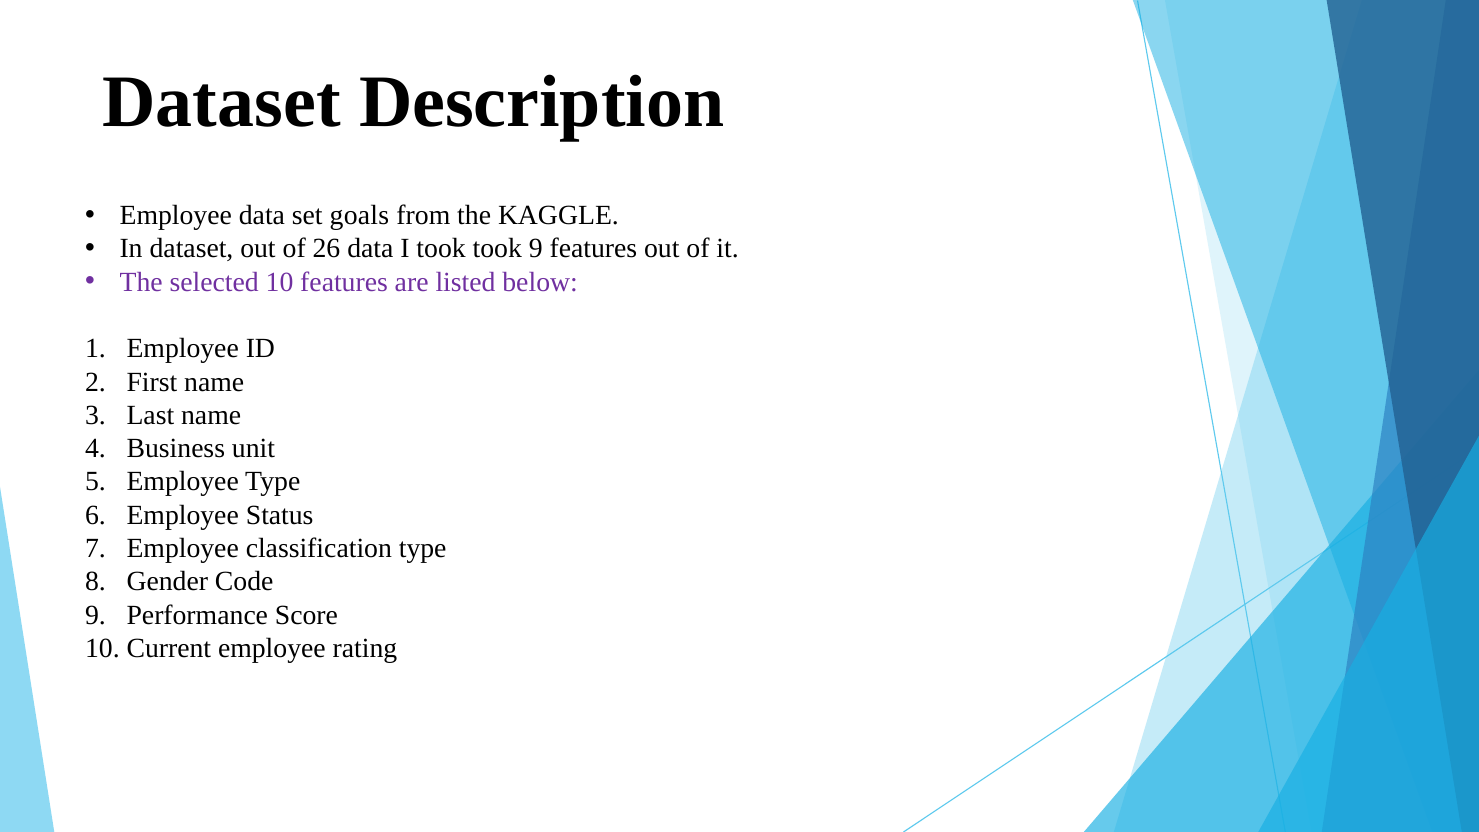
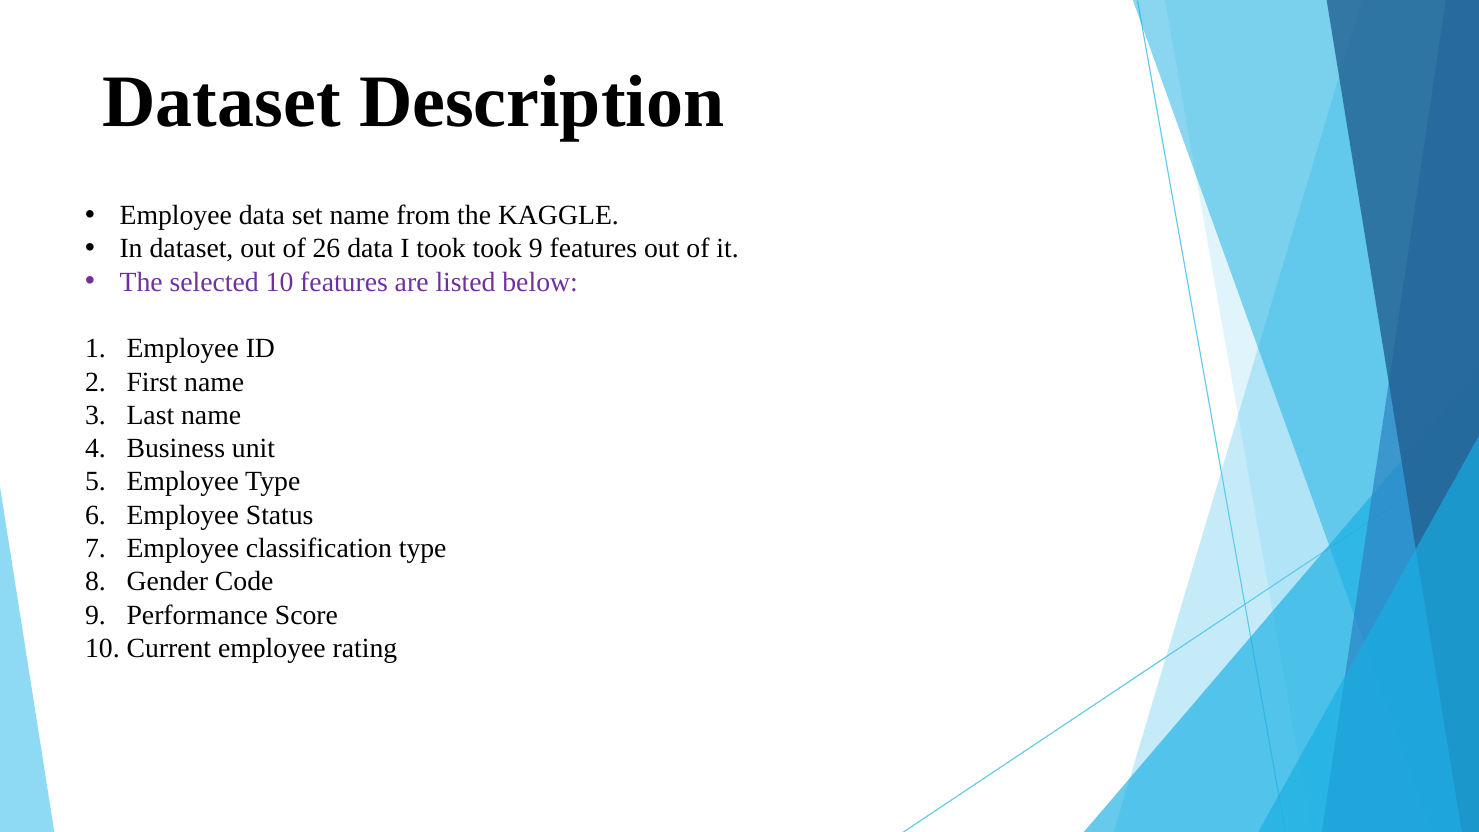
set goals: goals -> name (360, 215)
